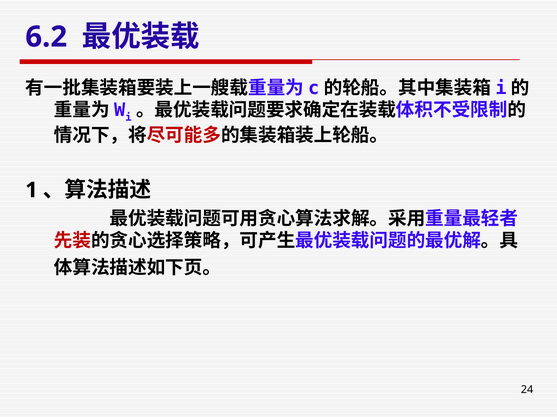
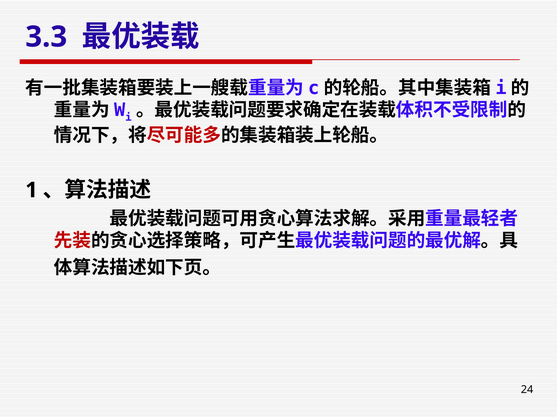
6.2: 6.2 -> 3.3 (46, 37)
